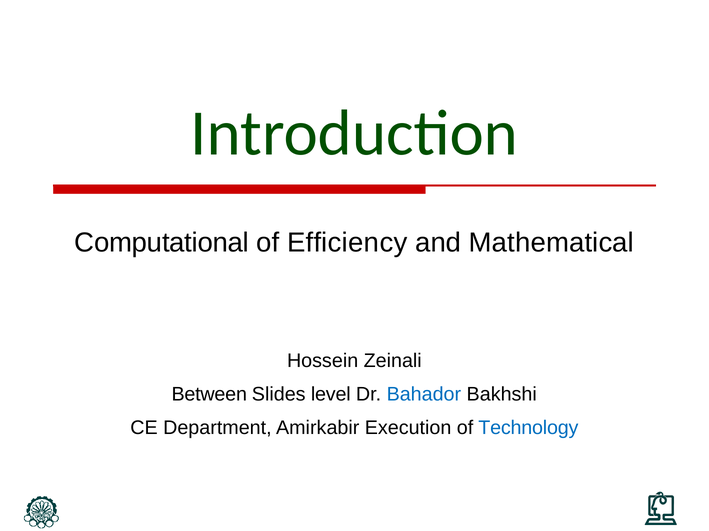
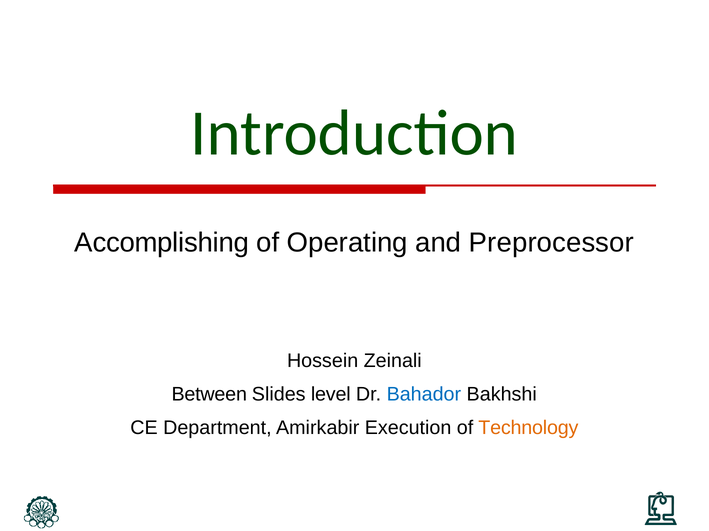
Computational: Computational -> Accomplishing (162, 243)
Efficiency: Efficiency -> Operating (347, 243)
Mathematical: Mathematical -> Preprocessor (551, 243)
Technology colour: blue -> orange (528, 428)
